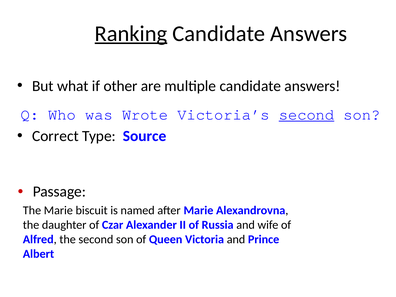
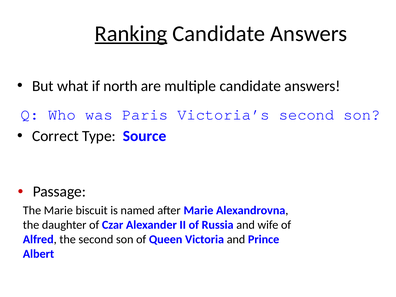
other: other -> north (121, 86)
Wrote: Wrote -> Paris (145, 115)
second underline: present -> none (307, 115)
